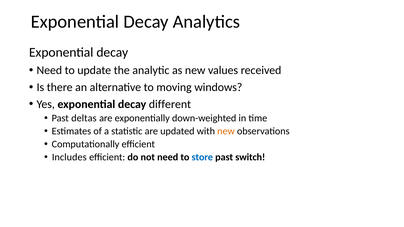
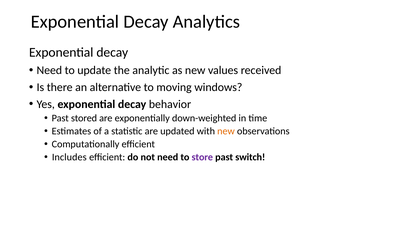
different: different -> behavior (170, 104)
deltas: deltas -> stored (84, 118)
store colour: blue -> purple (202, 157)
